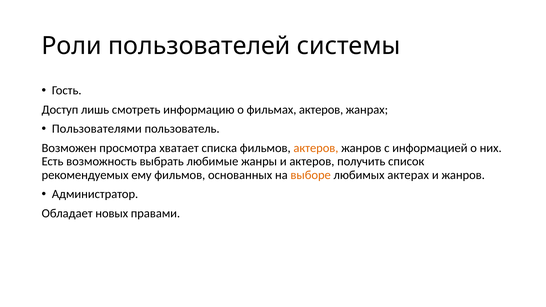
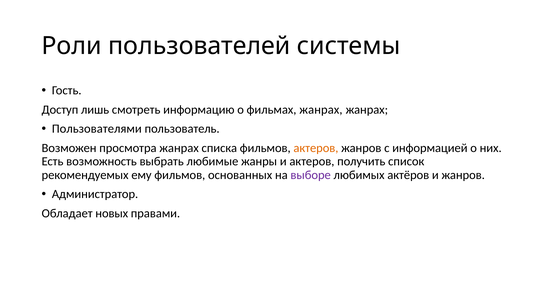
фильмах актеров: актеров -> жанрах (321, 110)
просмотра хватает: хватает -> жанрах (179, 148)
выборе colour: orange -> purple (311, 175)
актерах: актерах -> актёров (408, 175)
